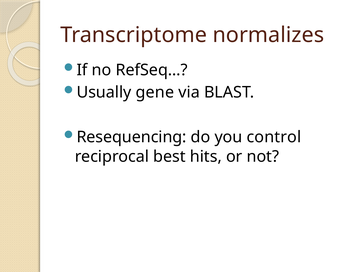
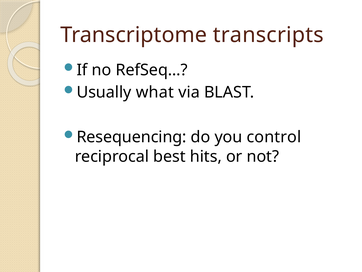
normalizes: normalizes -> transcripts (268, 35)
gene: gene -> what (155, 92)
